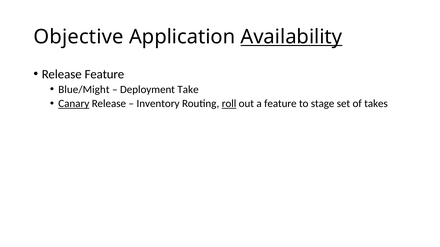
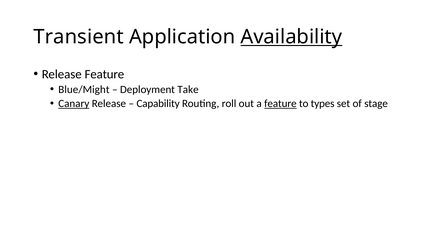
Objective: Objective -> Transient (79, 37)
Inventory: Inventory -> Capability (158, 104)
roll underline: present -> none (229, 104)
feature underline: none -> present (280, 104)
stage: stage -> types (323, 104)
takes: takes -> stage (376, 104)
